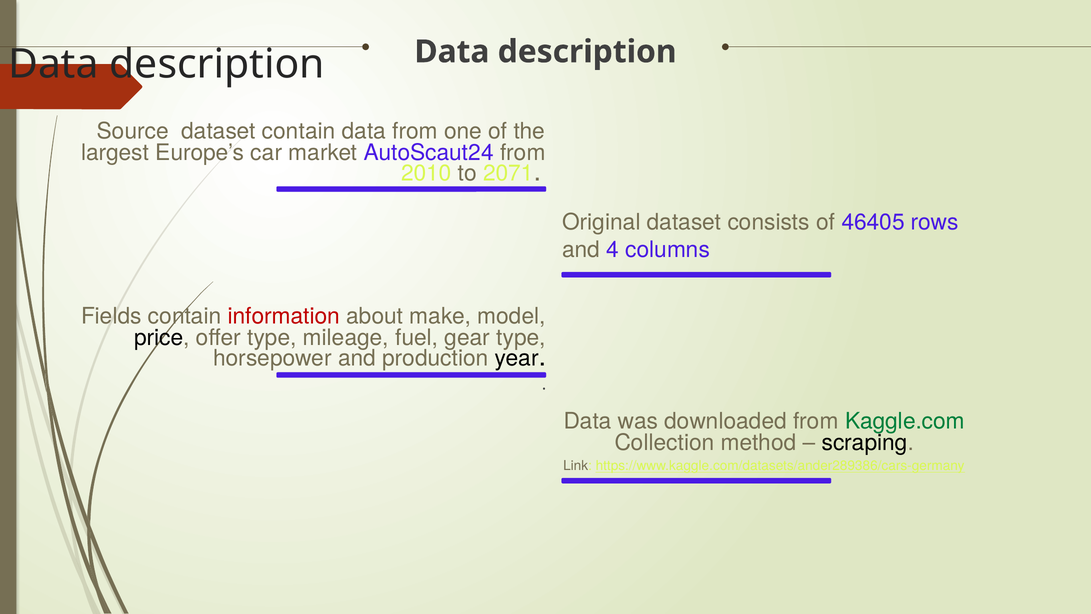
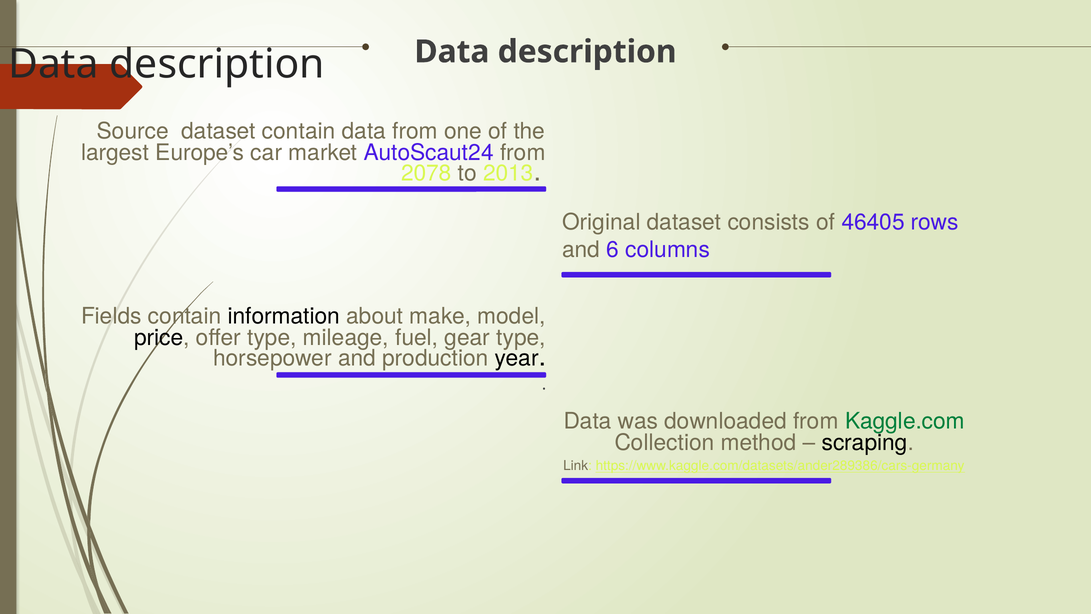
2010: 2010 -> 2078 (426, 173)
2071: 2071 -> 2013 (508, 173)
4: 4 -> 6 (613, 250)
information colour: red -> black (284, 316)
